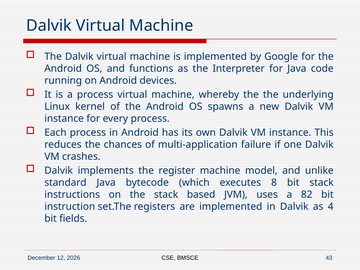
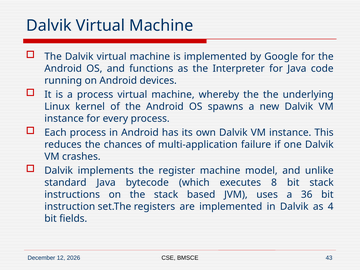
82: 82 -> 36 (307, 195)
